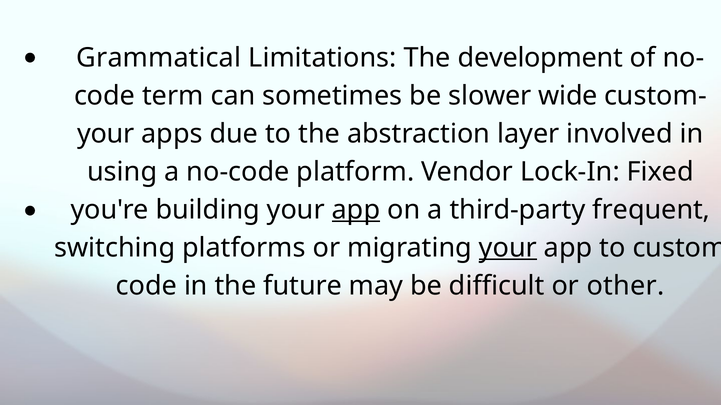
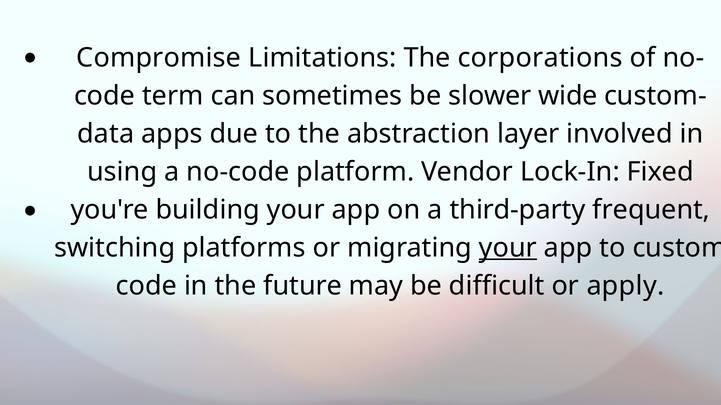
Grammatical: Grammatical -> Compromise (159, 58)
development: development -> corporations (540, 58)
your: your -> data (106, 134)
app underline: present -> none (356, 210)
other: other -> apply (625, 286)
